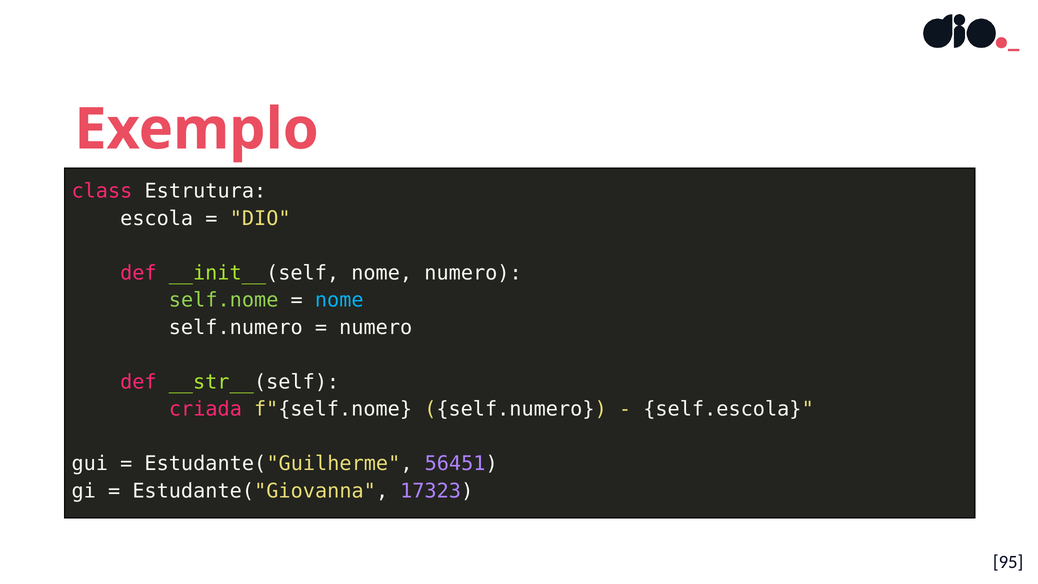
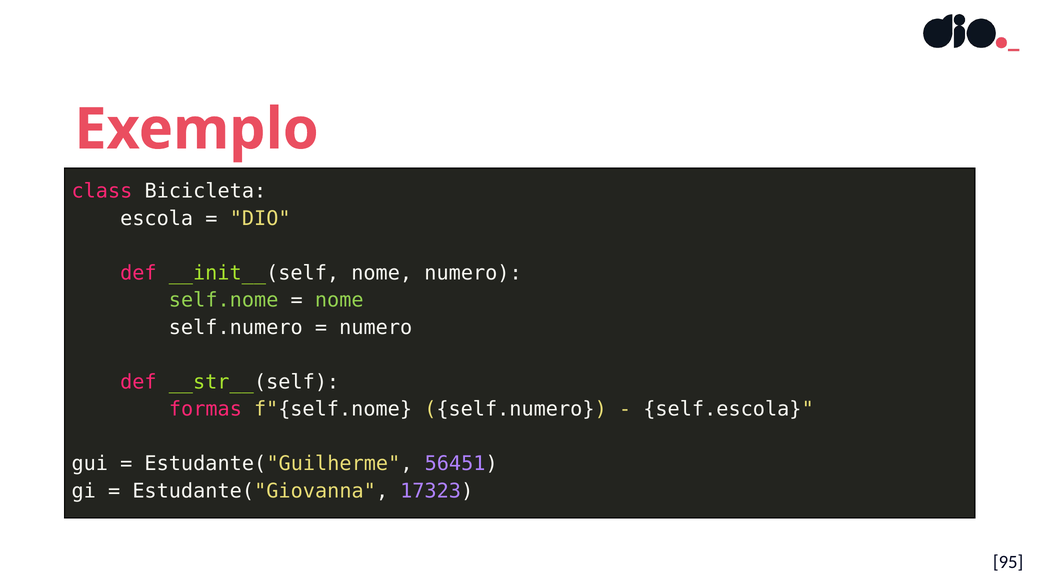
Estrutura: Estrutura -> Bicicleta (205, 191)
nome colour: light blue -> light green (339, 300)
criada: criada -> formas (205, 409)
